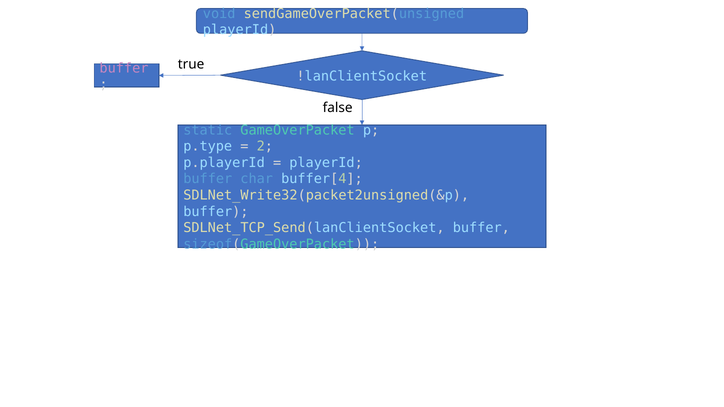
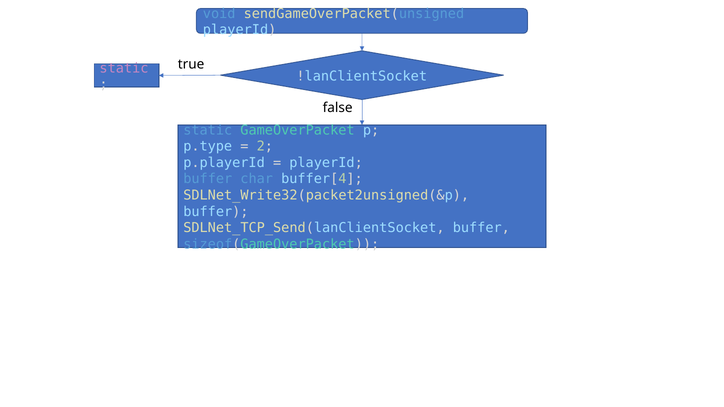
buffer: buffer -> static (124, 68)
